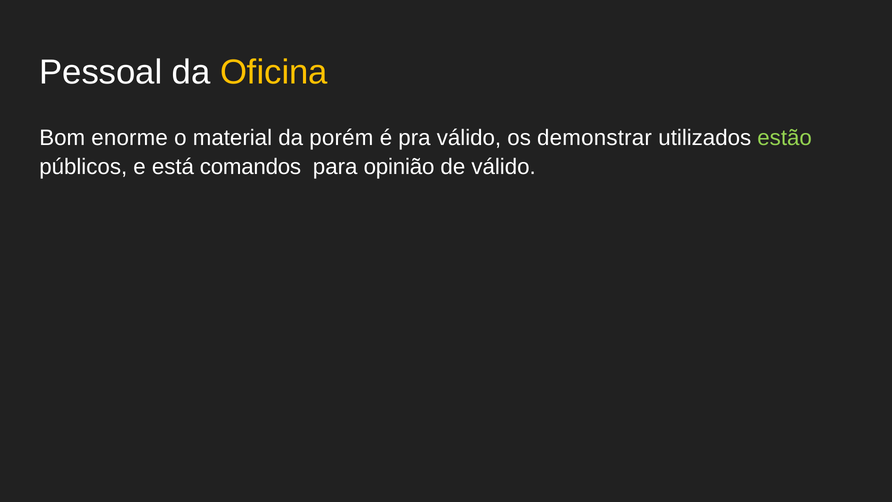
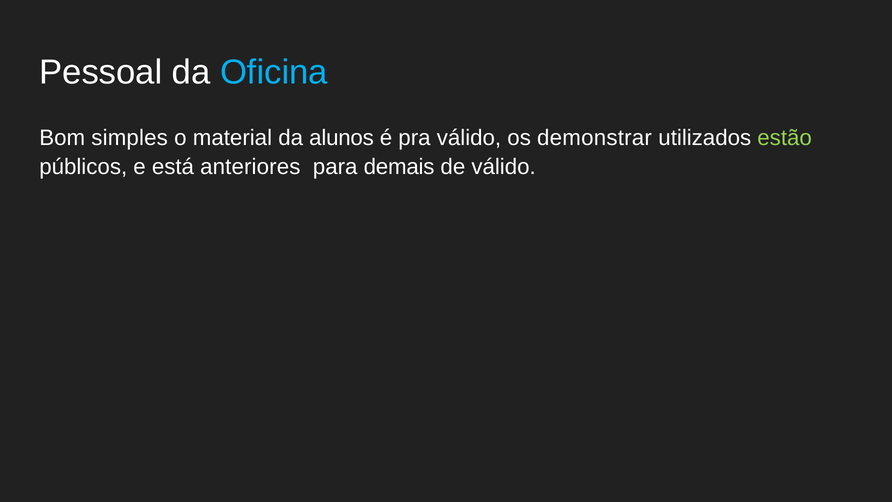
Oficina colour: yellow -> light blue (274, 72)
enorme: enorme -> simples (130, 138)
porém: porém -> alunos (342, 138)
comandos: comandos -> anteriores (250, 167)
opinião: opinião -> demais (399, 167)
